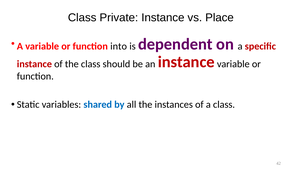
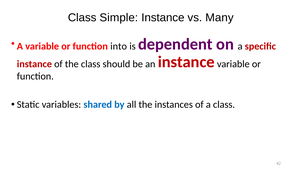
Private: Private -> Simple (119, 18)
Place: Place -> Many (219, 18)
